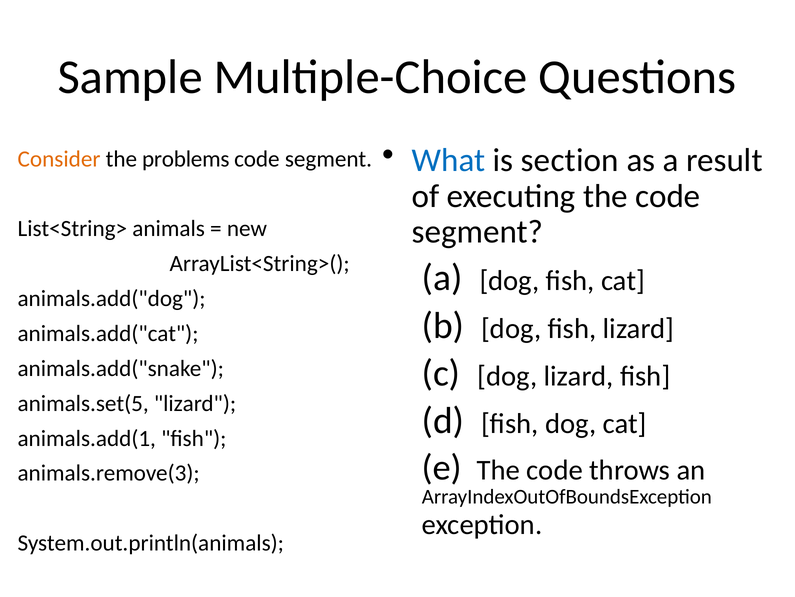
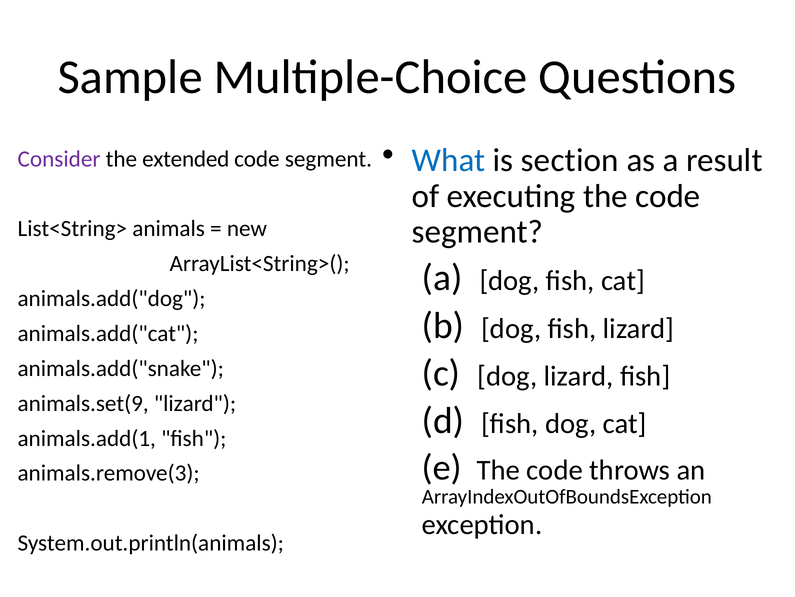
Consider colour: orange -> purple (59, 159)
problems: problems -> extended (186, 159)
animals.set(5: animals.set(5 -> animals.set(9 (83, 403)
